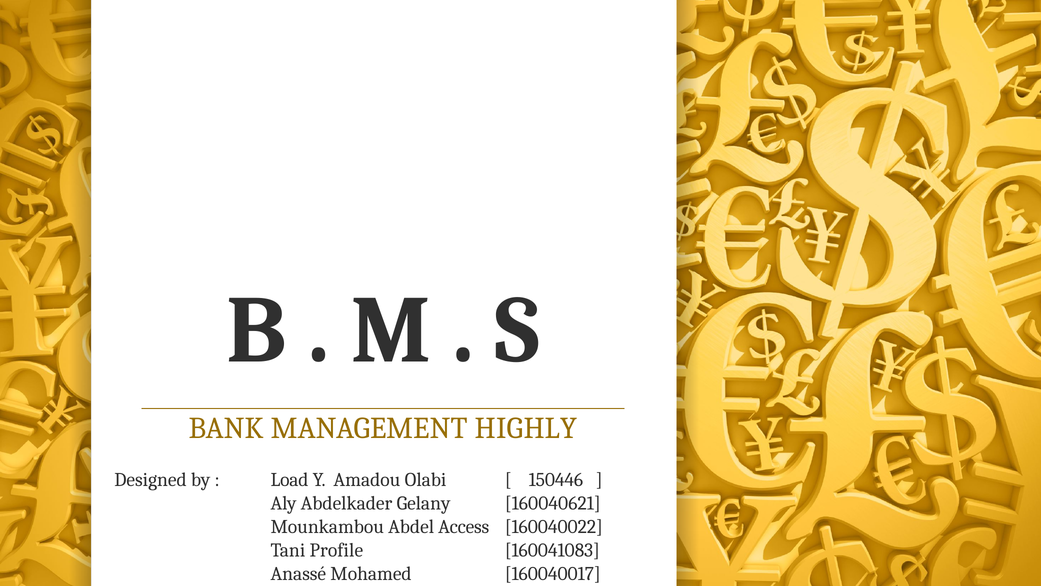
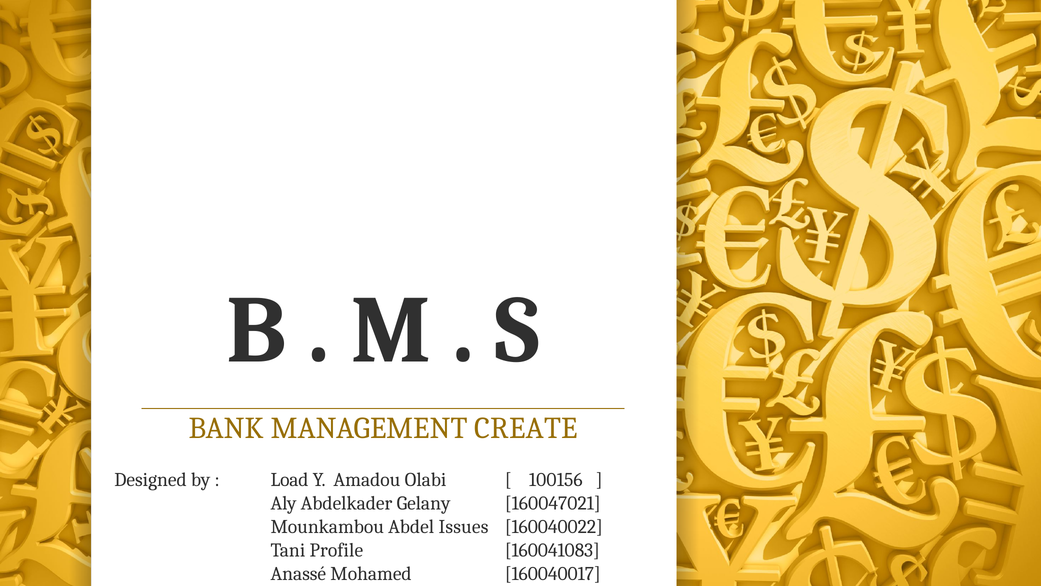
HIGHLY: HIGHLY -> CREATE (526, 428)
150446: 150446 -> 100156 (556, 480)
160040621: 160040621 -> 160047021 (553, 503)
Access: Access -> Issues (463, 527)
